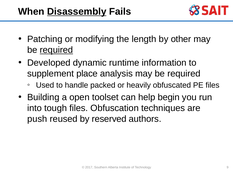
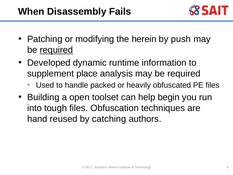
Disassembly underline: present -> none (77, 12)
length: length -> herein (144, 39)
other: other -> push (181, 39)
push: push -> hand (37, 119)
reserved: reserved -> catching (109, 119)
